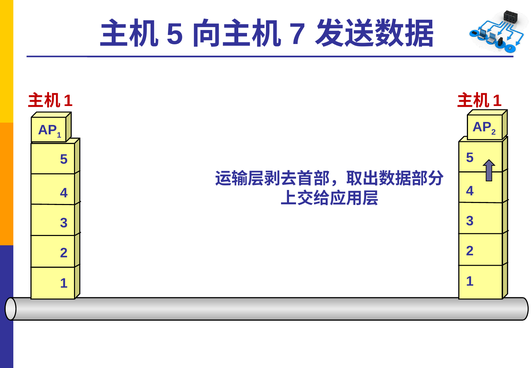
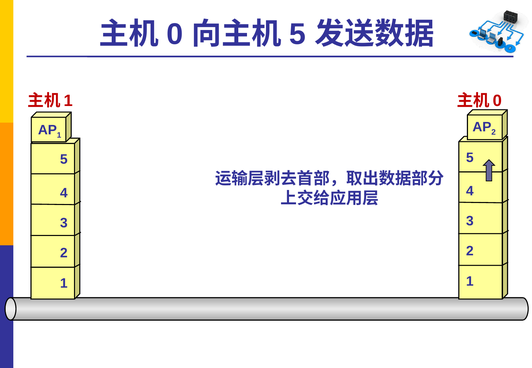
5: 5 -> 0 (175, 34)
7: 7 -> 5 (298, 34)
1: 1 -> 0 (497, 101)
